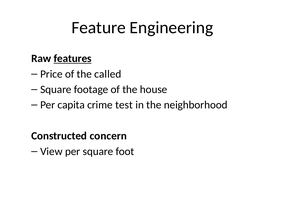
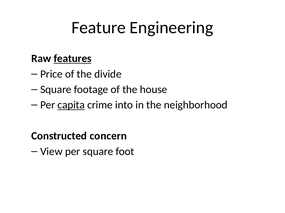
called: called -> divide (108, 74)
capita underline: none -> present (71, 105)
test: test -> into (124, 105)
